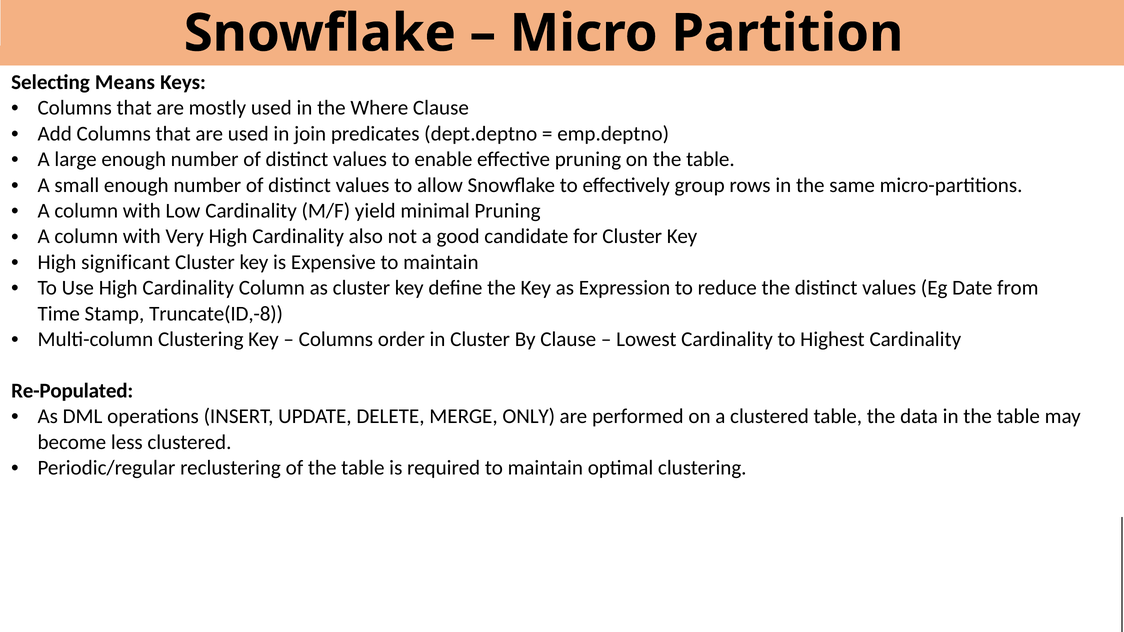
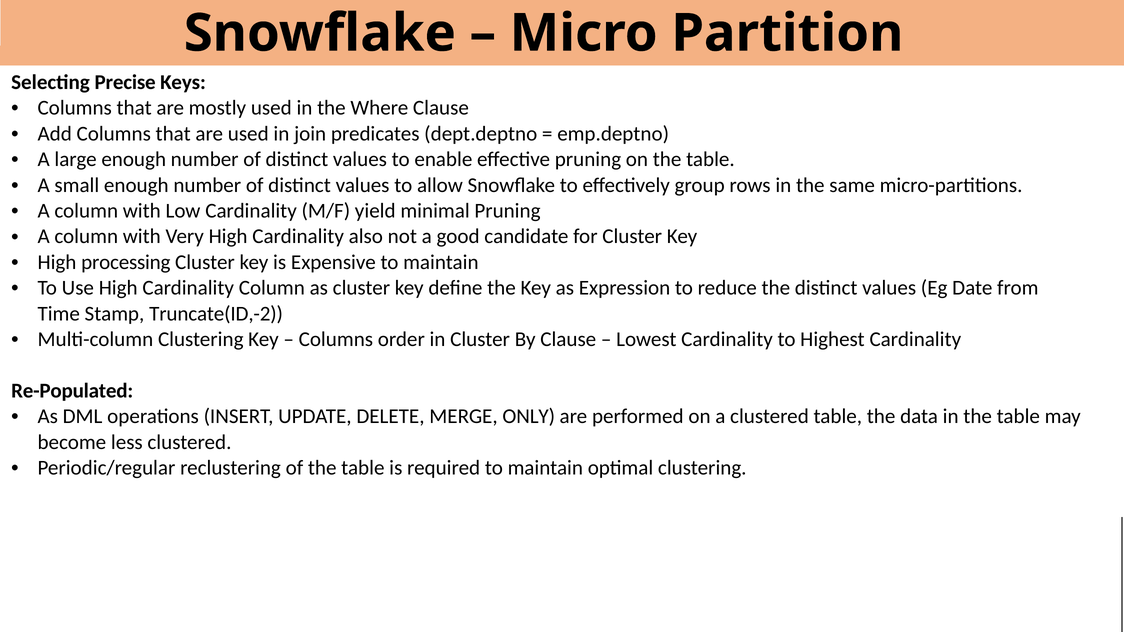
Means: Means -> Precise (125, 82)
significant: significant -> processing (126, 262)
Truncate(ID,-8: Truncate(ID,-8 -> Truncate(ID,-2 (216, 314)
